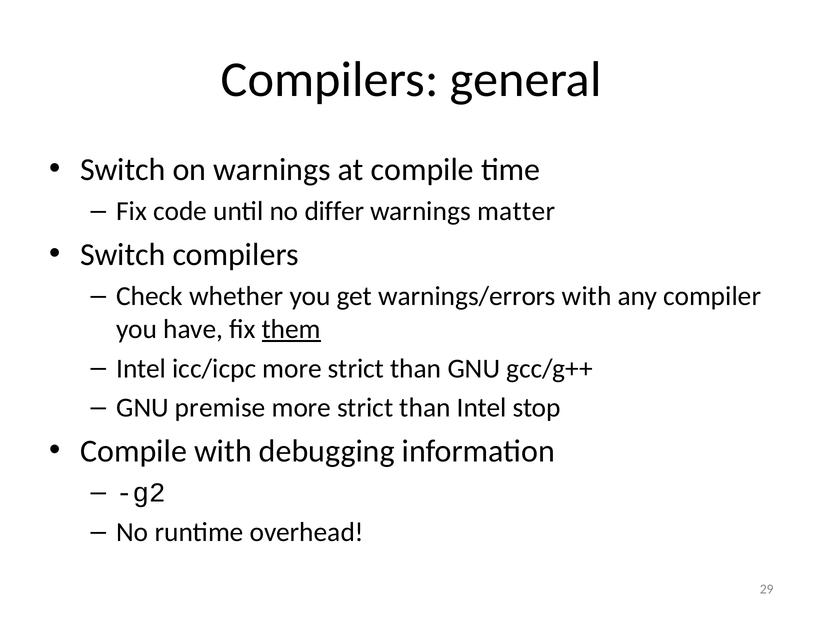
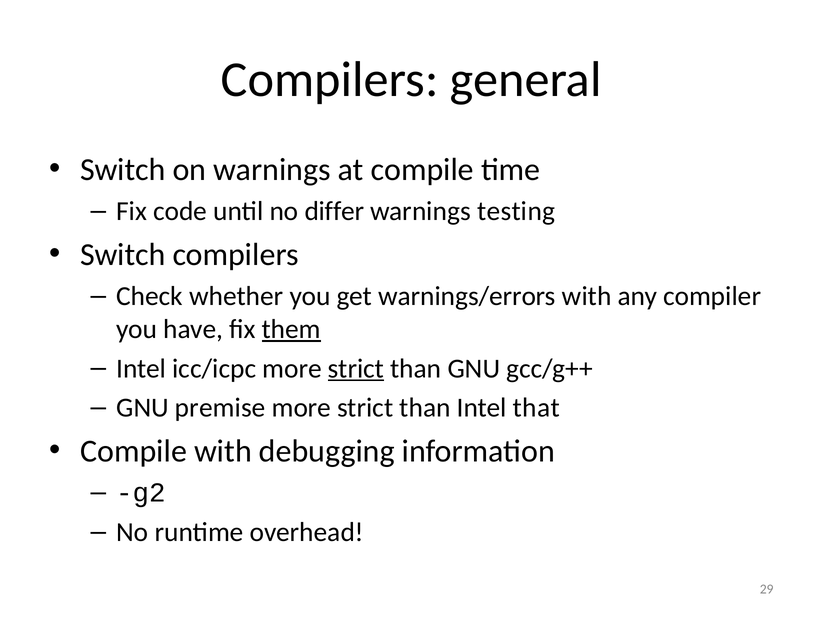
matter: matter -> testing (516, 211)
strict underline: none -> present (356, 369)
stop: stop -> that (536, 408)
